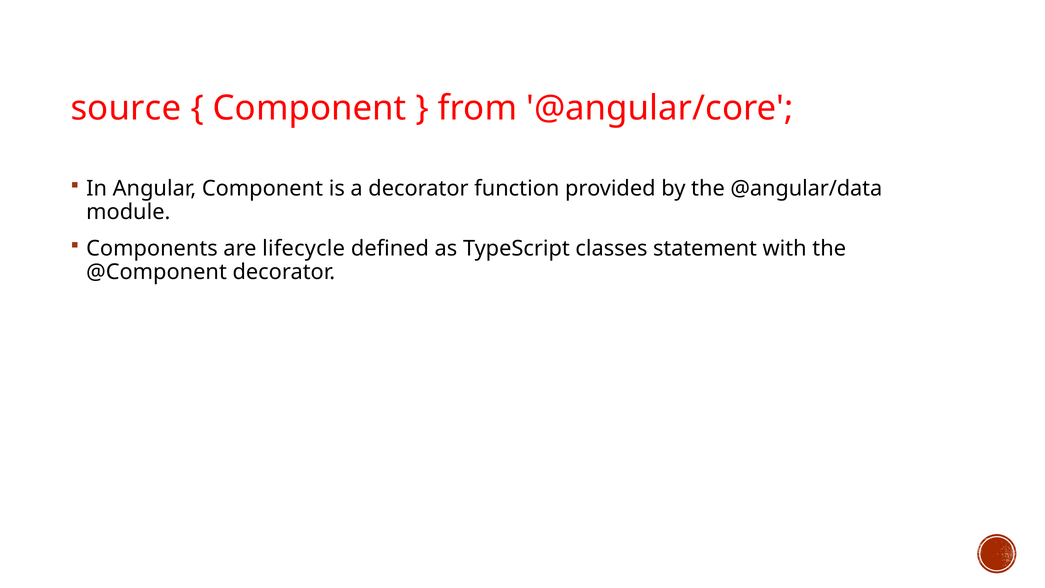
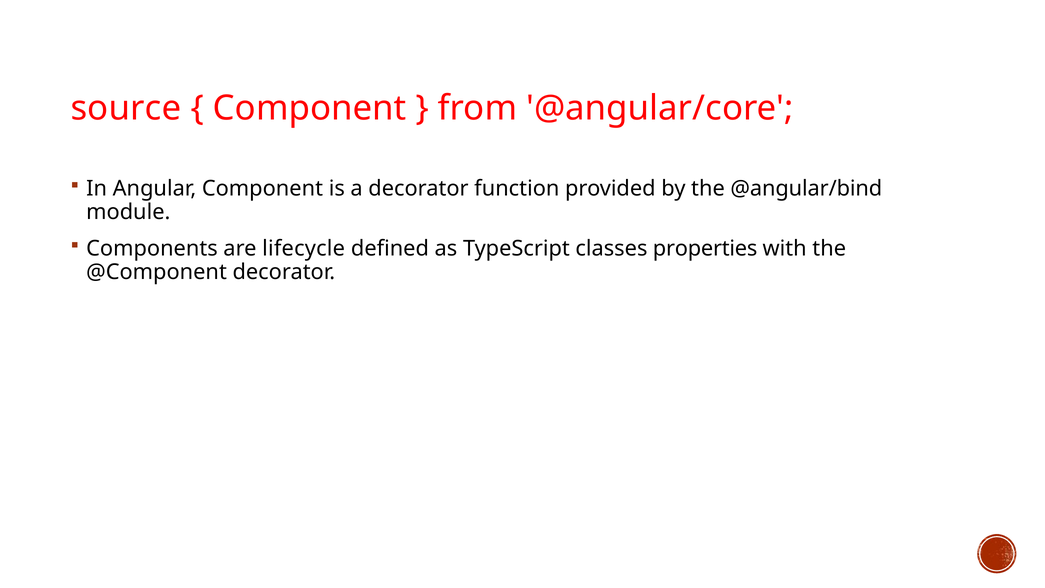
@angular/data: @angular/data -> @angular/bind (806, 188)
statement: statement -> properties (705, 248)
